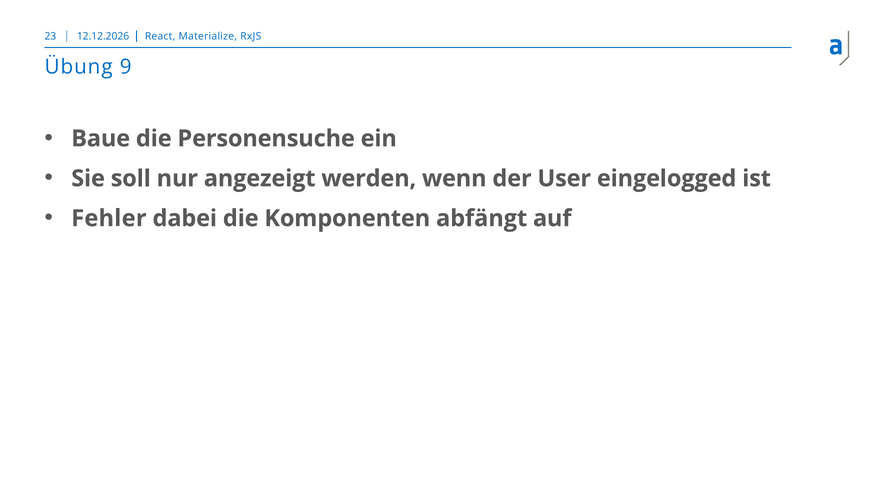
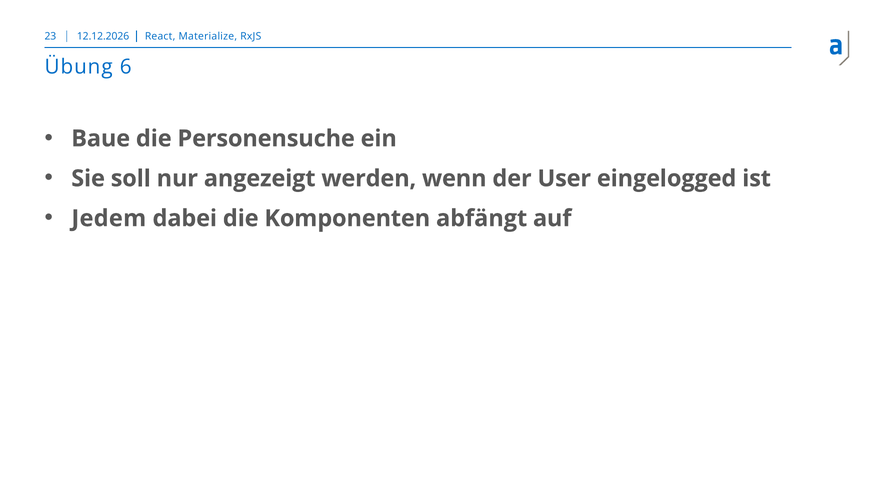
9: 9 -> 6 (126, 67)
Fehler: Fehler -> Jedem (109, 218)
